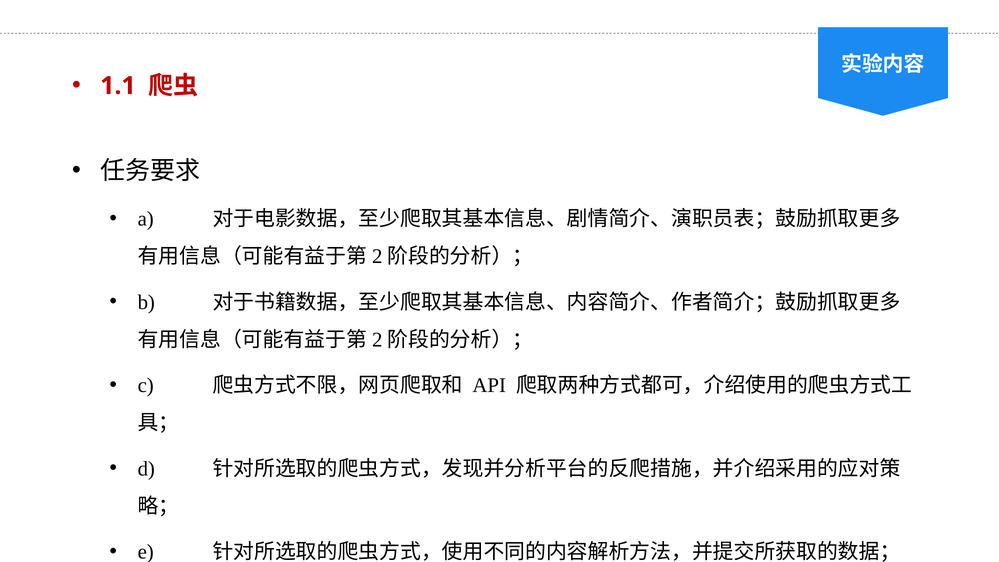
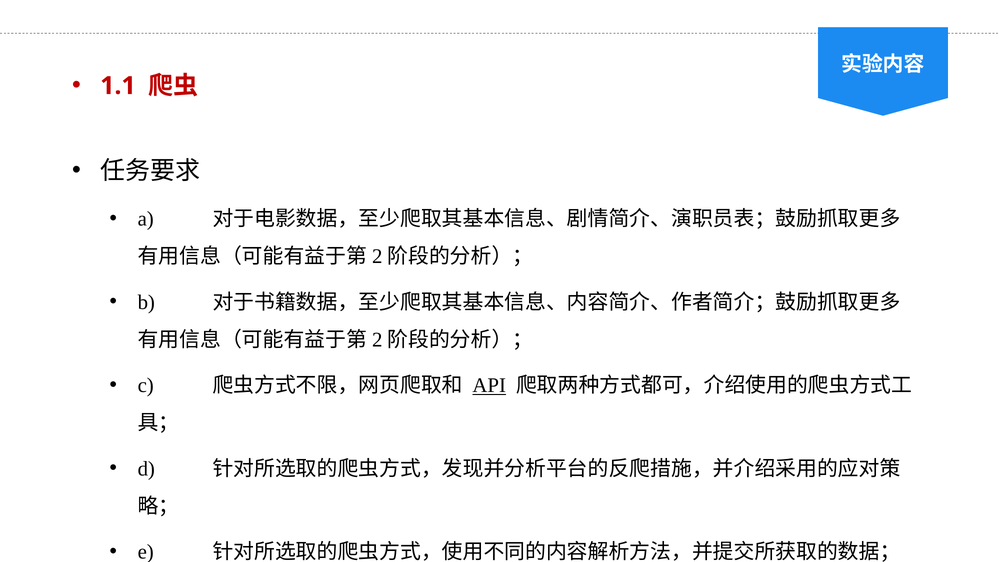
API underline: none -> present (489, 386)
